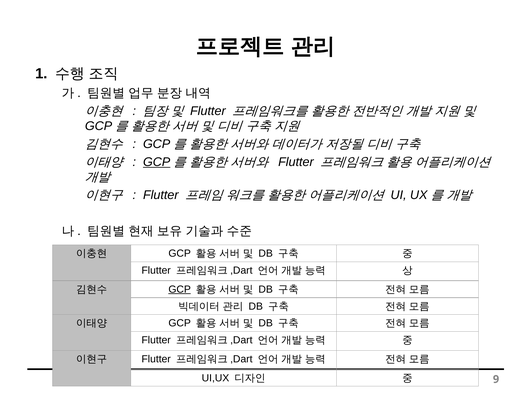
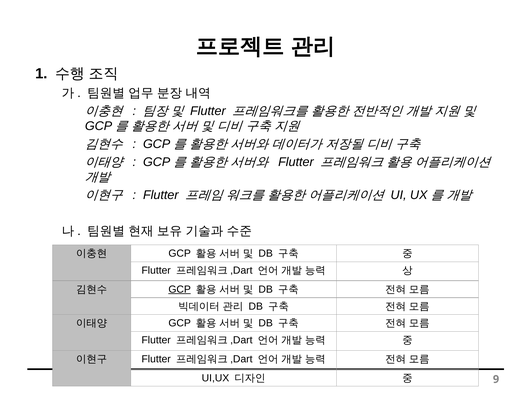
GCP underline: present -> none (157, 162)
